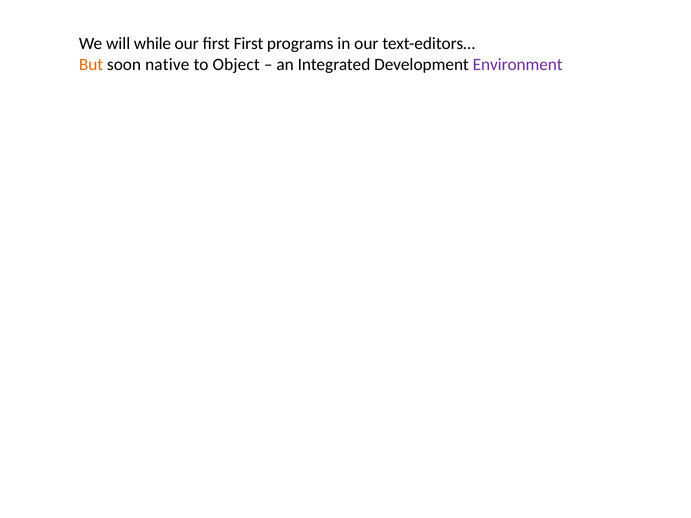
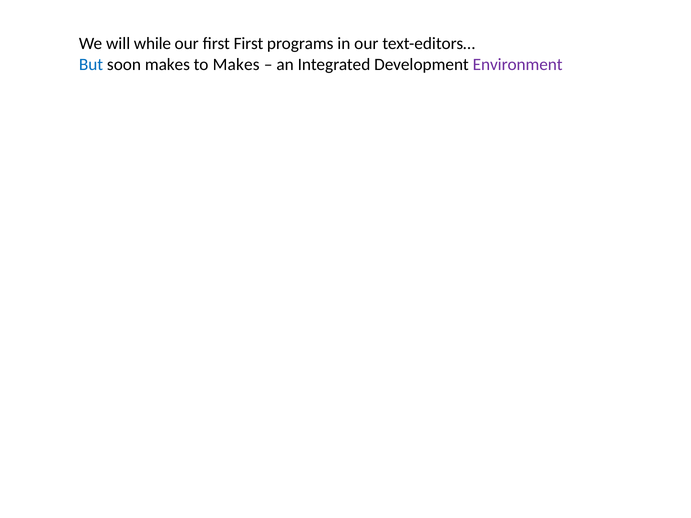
But colour: orange -> blue (91, 64)
soon native: native -> makes (167, 64)
to Object: Object -> Makes (236, 64)
